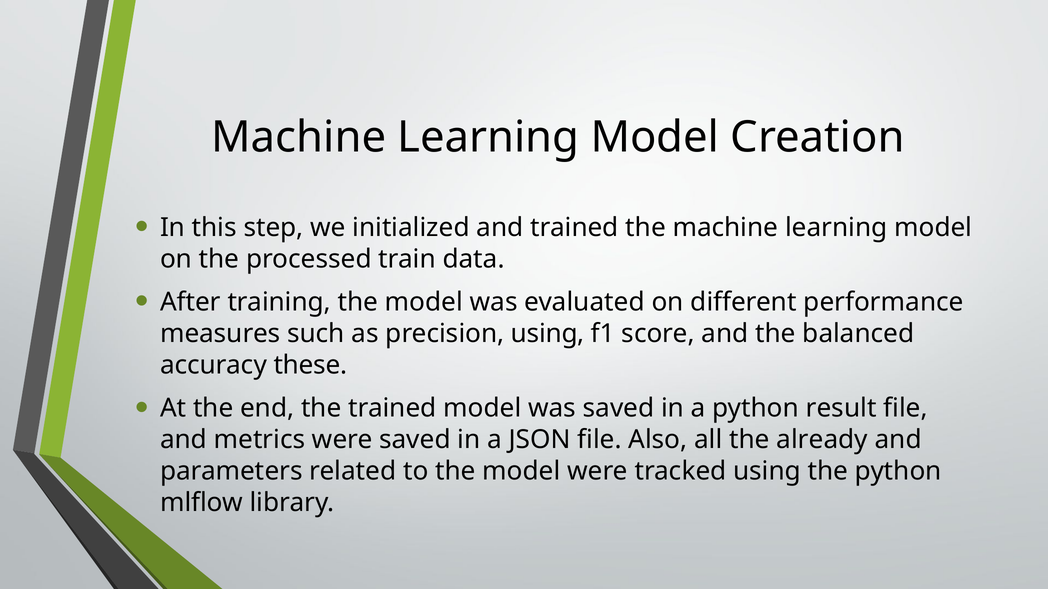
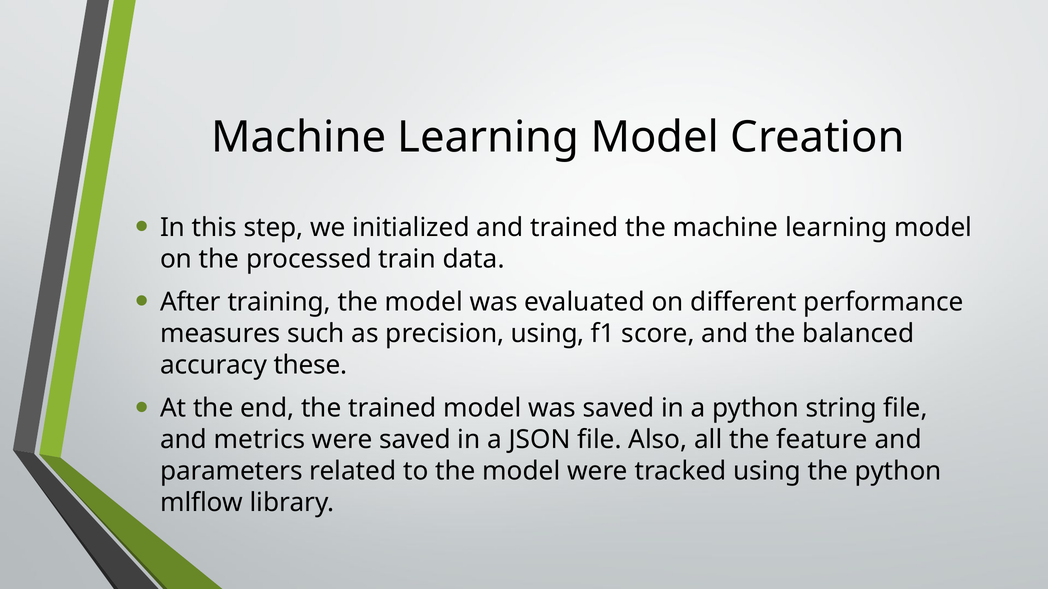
result: result -> string (841, 409)
already: already -> feature (822, 440)
